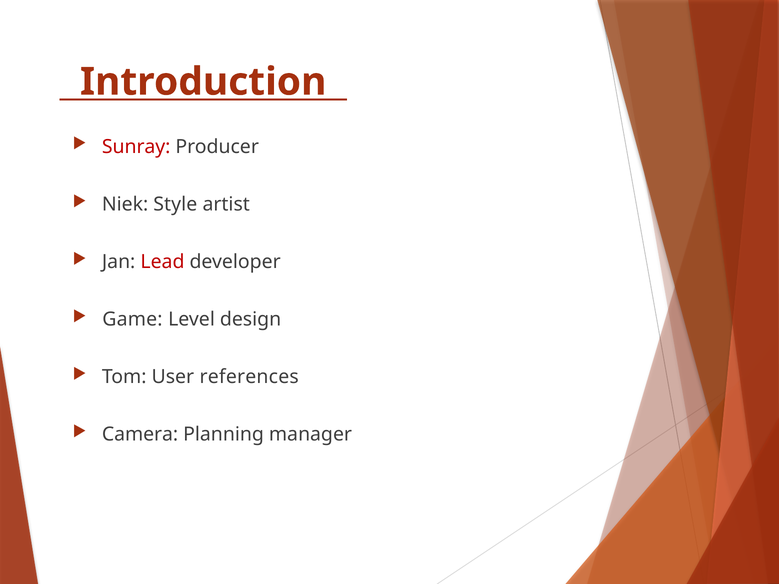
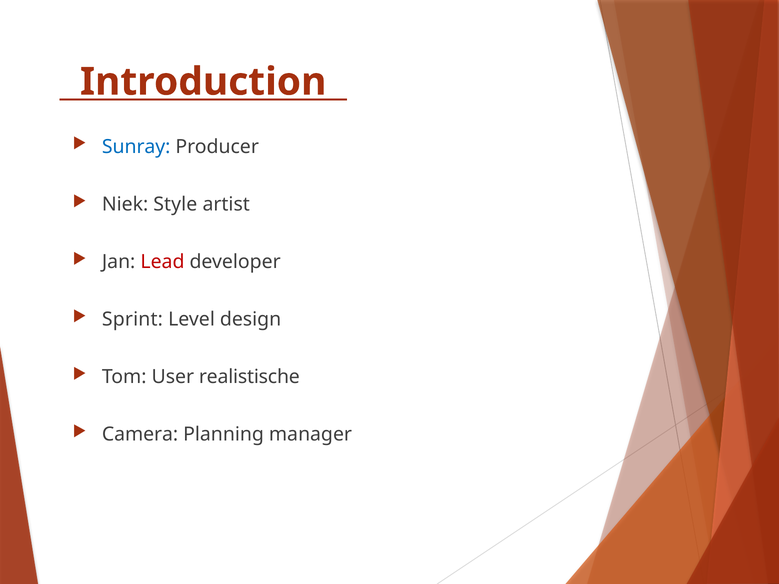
Sunray colour: red -> blue (136, 147)
Game: Game -> Sprint (132, 319)
references: references -> realistische (249, 377)
